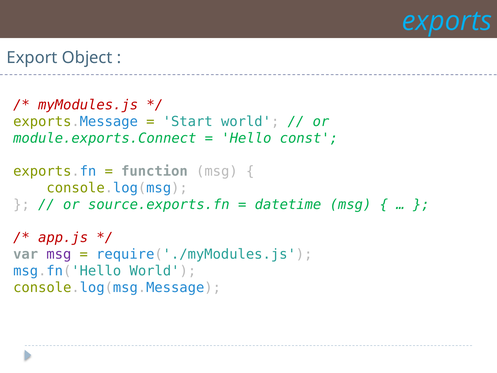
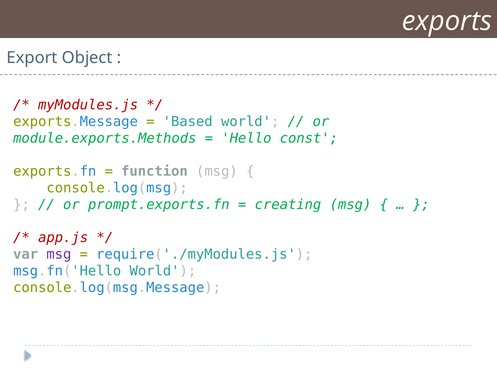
exports colour: light blue -> white (447, 21)
Start: Start -> Based (188, 122)
module.exports.Connect: module.exports.Connect -> module.exports.Methods (105, 138)
source.exports.fn: source.exports.fn -> prompt.exports.fn (159, 204)
datetime: datetime -> creating (288, 204)
